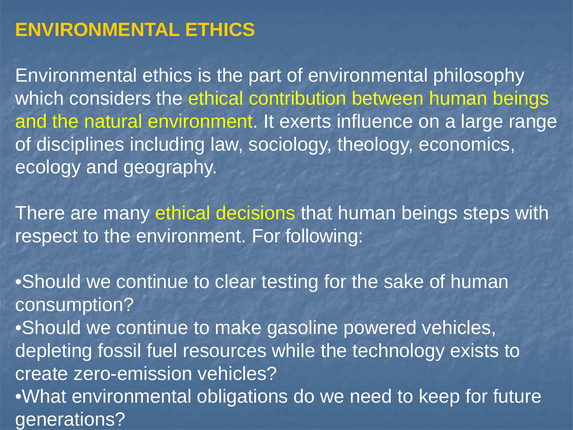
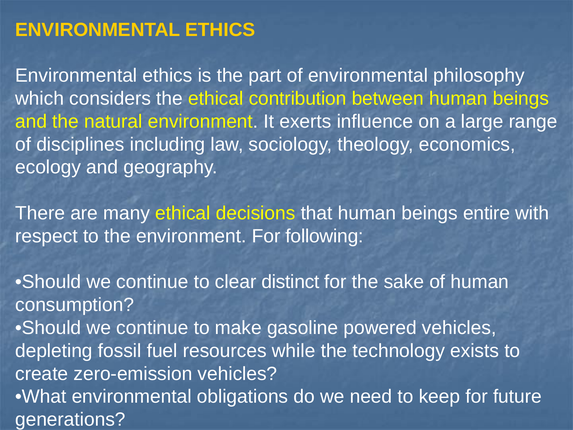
steps: steps -> entire (487, 213)
testing: testing -> distinct (290, 282)
